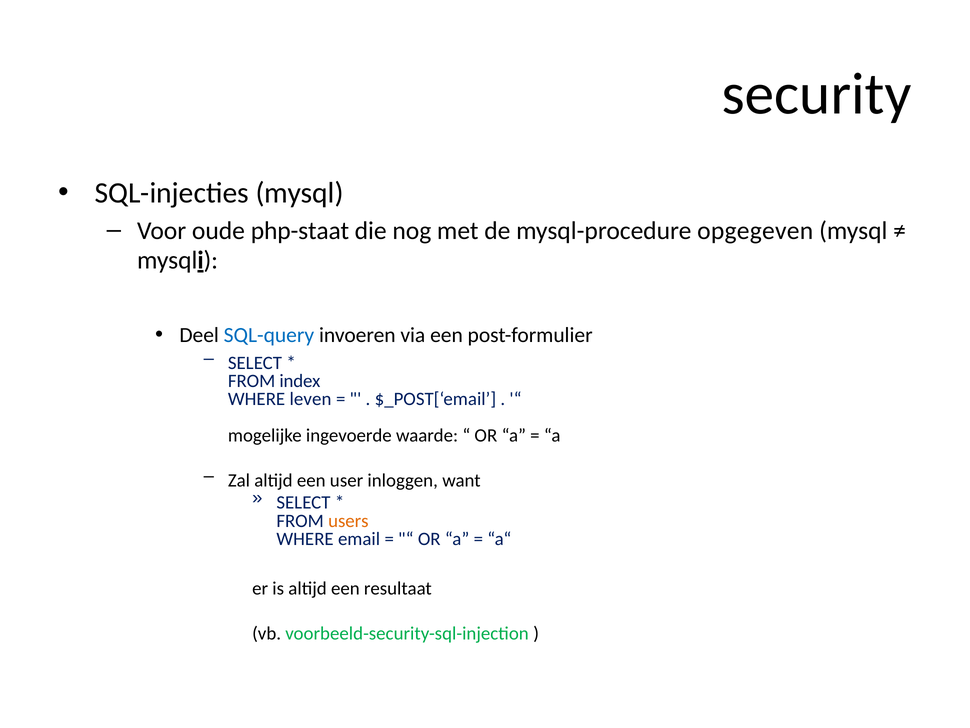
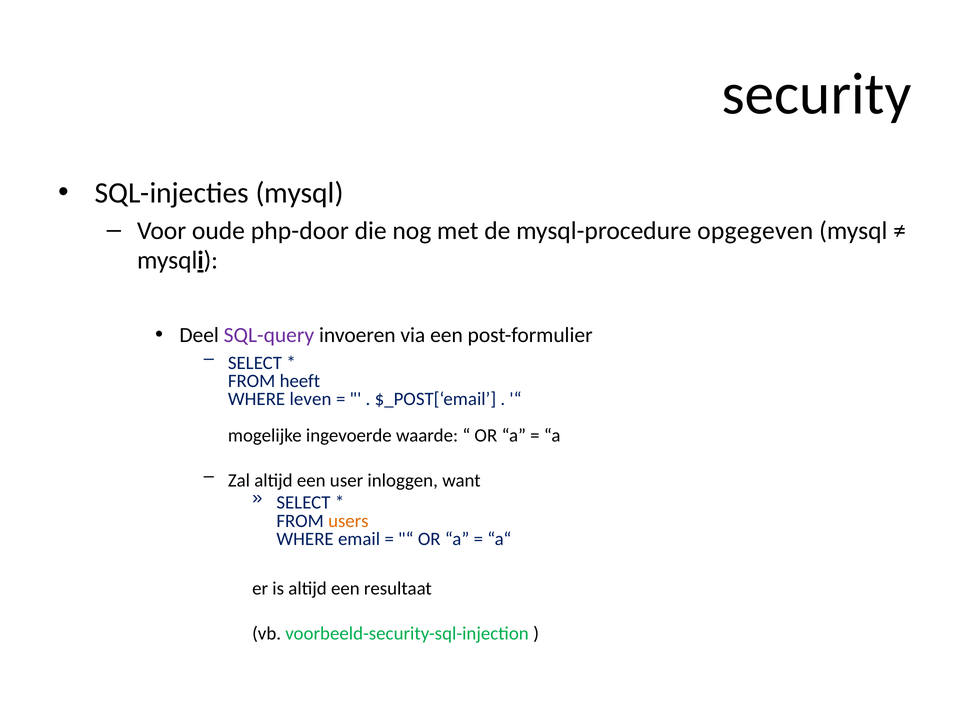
php-staat: php-staat -> php-door (300, 231)
SQL-query colour: blue -> purple (269, 335)
index: index -> heeft (300, 381)
